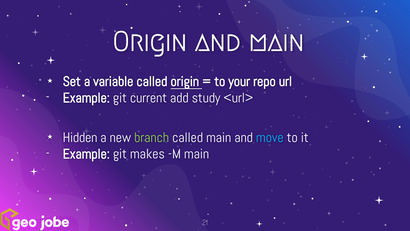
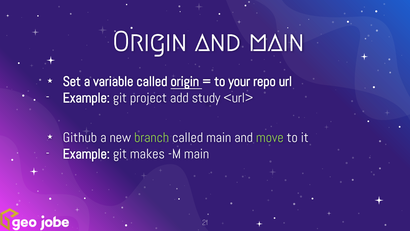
current: current -> project (148, 98)
Hidden: Hidden -> Github (80, 137)
move colour: light blue -> light green (270, 137)
